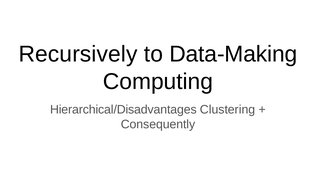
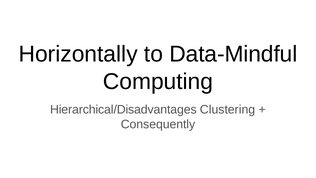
Recursively: Recursively -> Horizontally (78, 54)
Data-Making: Data-Making -> Data-Mindful (233, 54)
